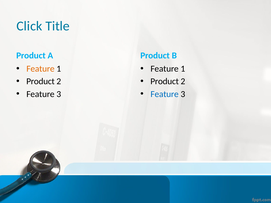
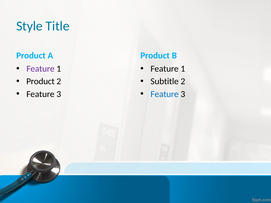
Click: Click -> Style (29, 26)
Feature colour: orange -> purple (40, 69)
Product: Product -> Subtitle (165, 82)
